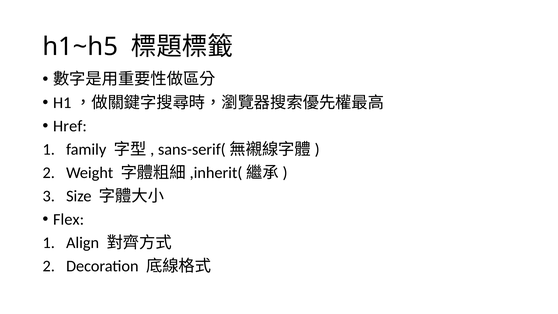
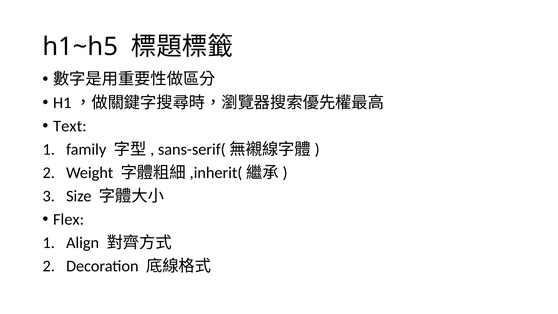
Href: Href -> Text (70, 126)
